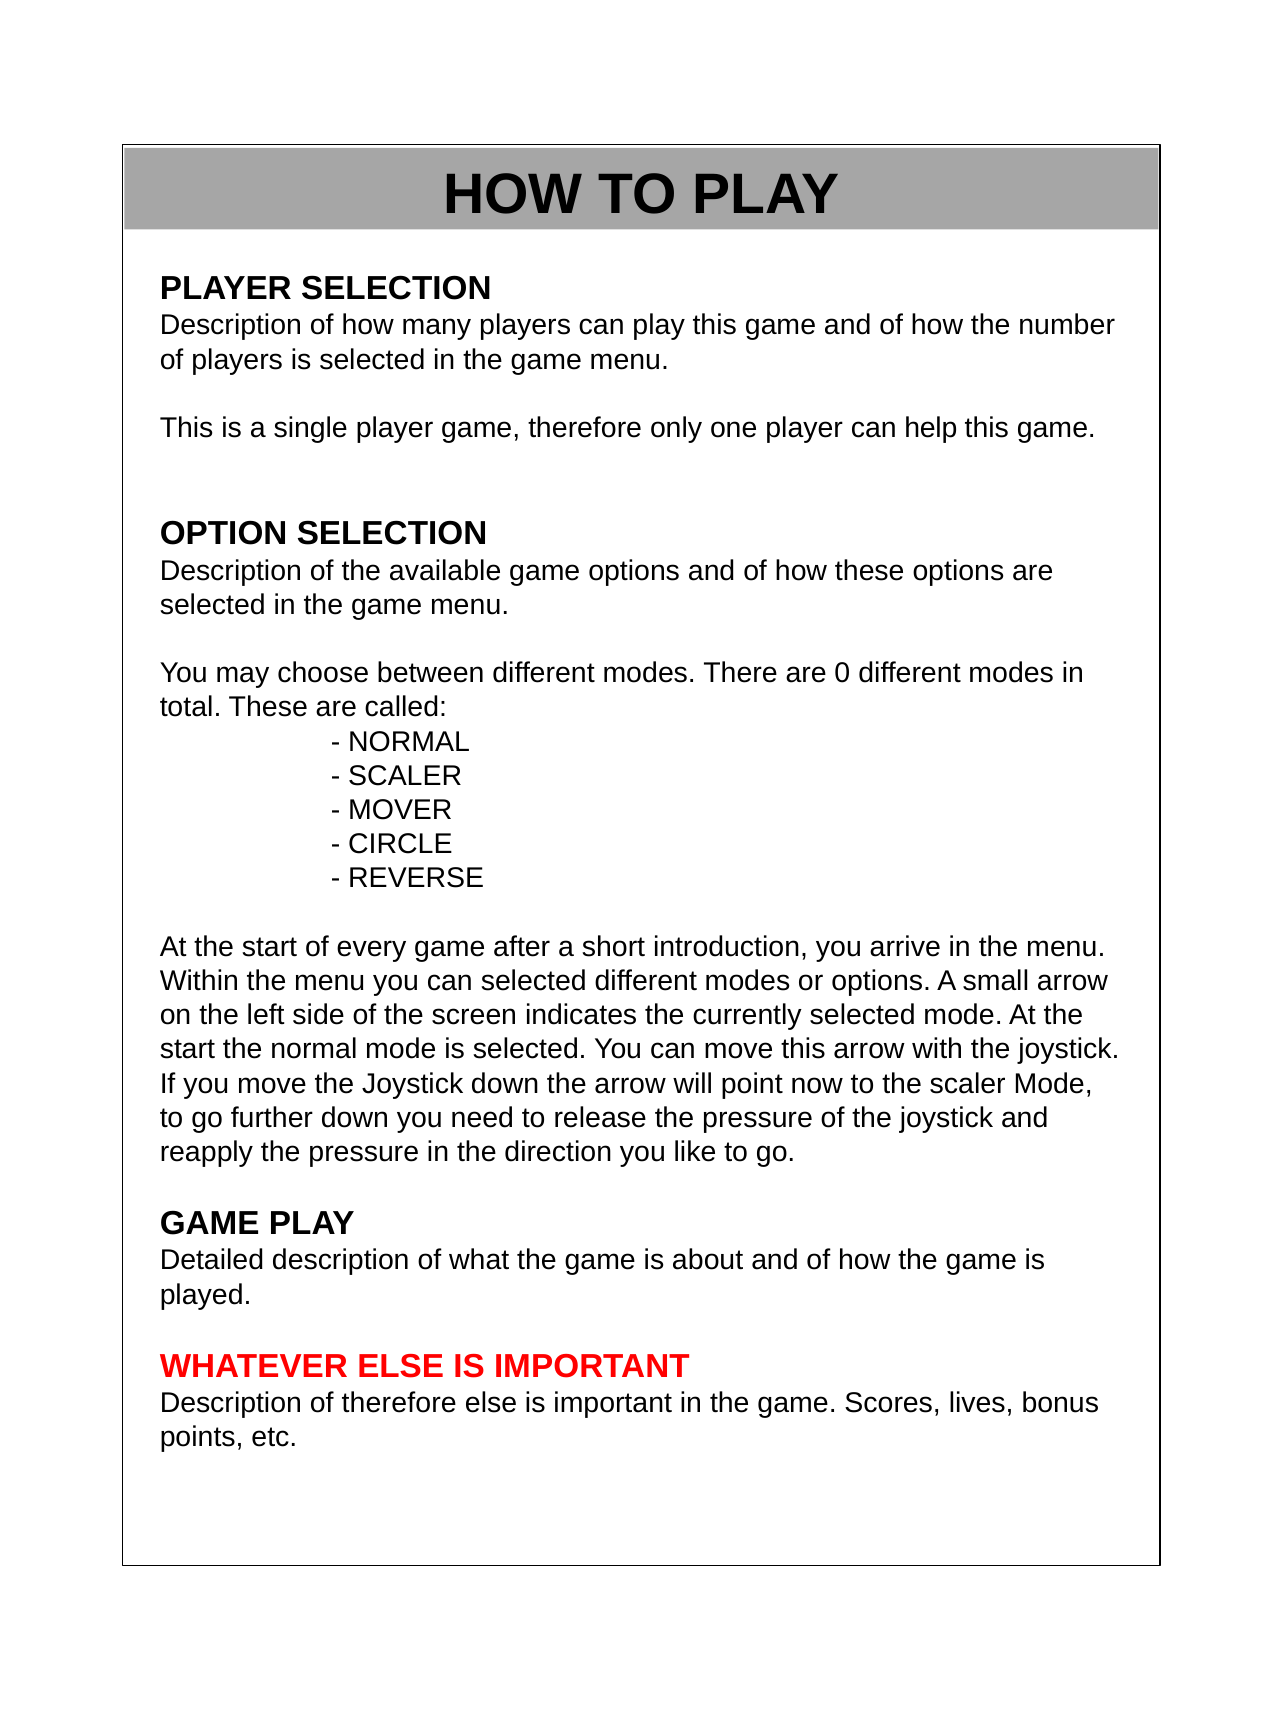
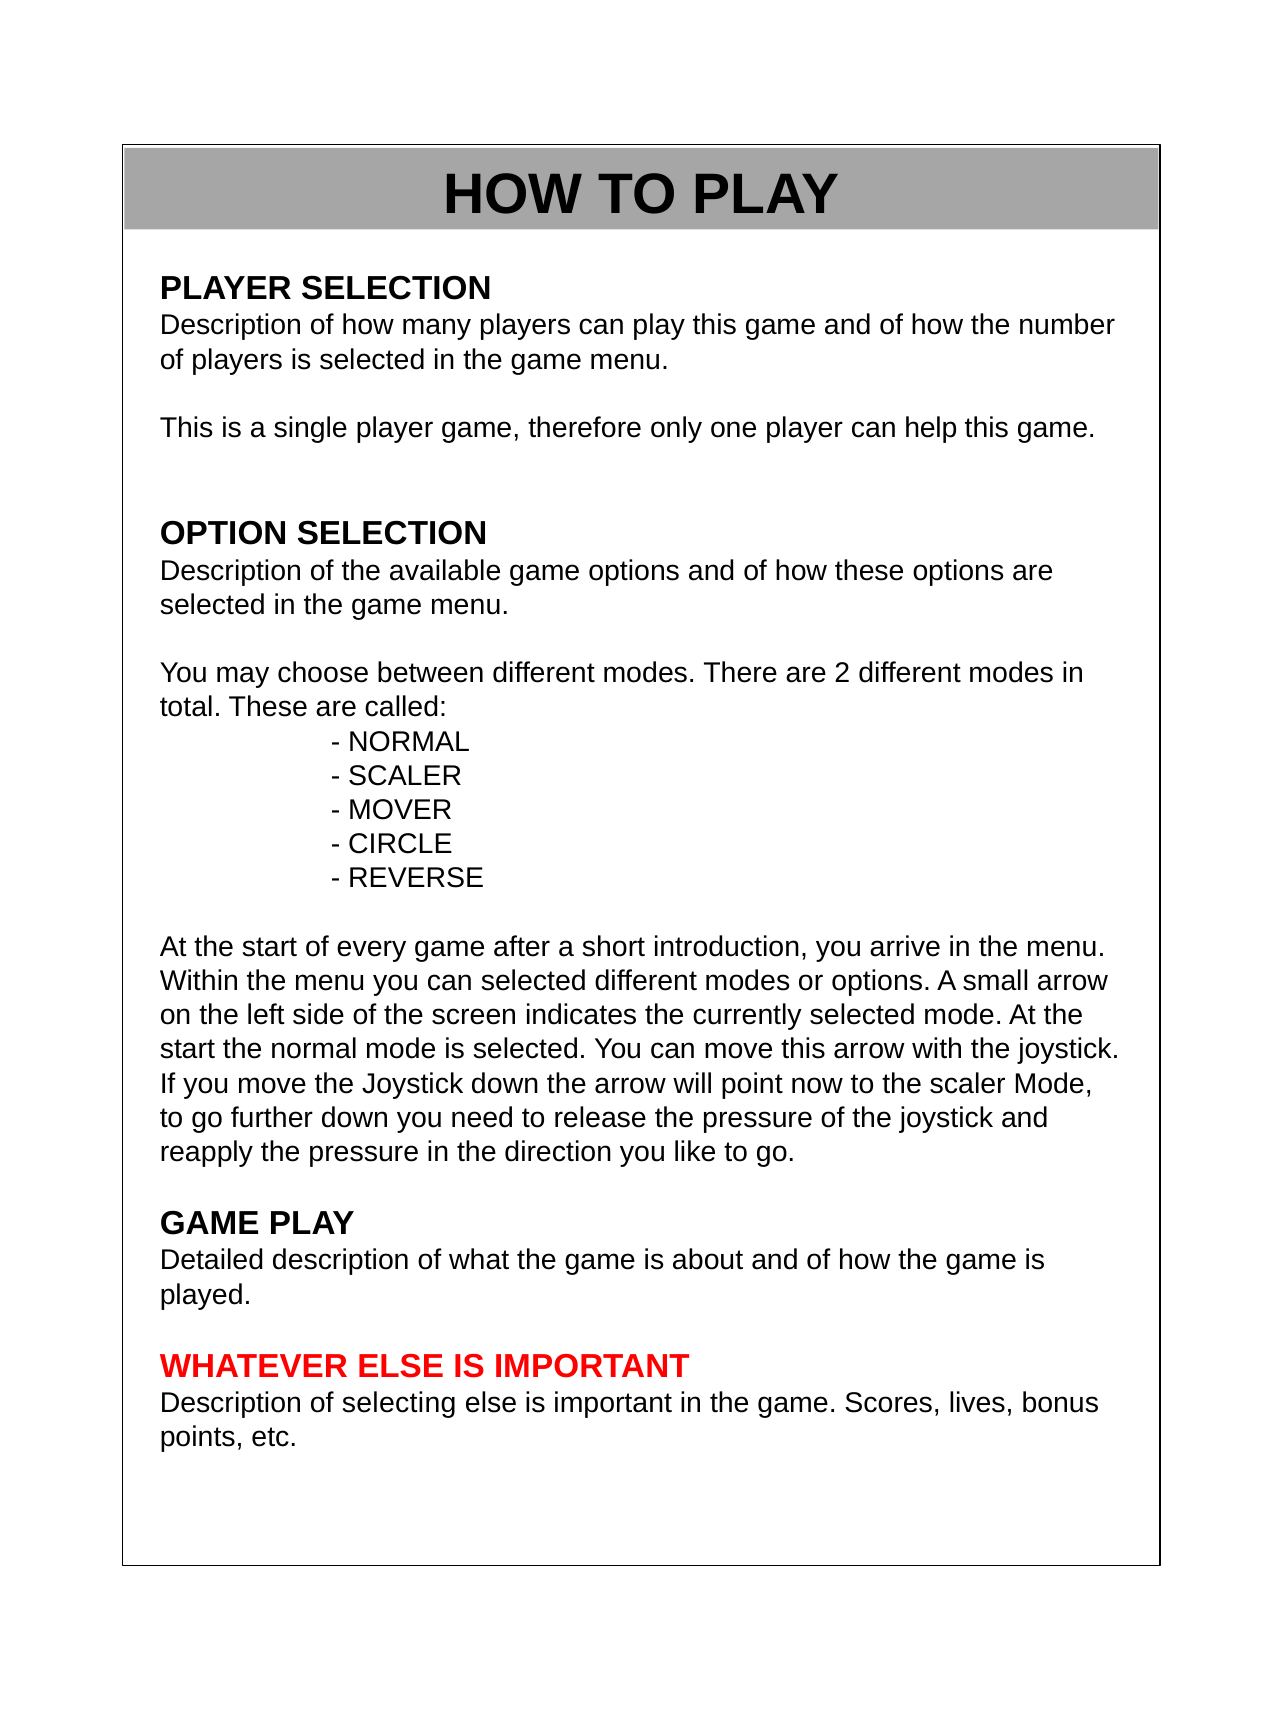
0: 0 -> 2 (842, 674)
of therefore: therefore -> selecting (399, 1404)
